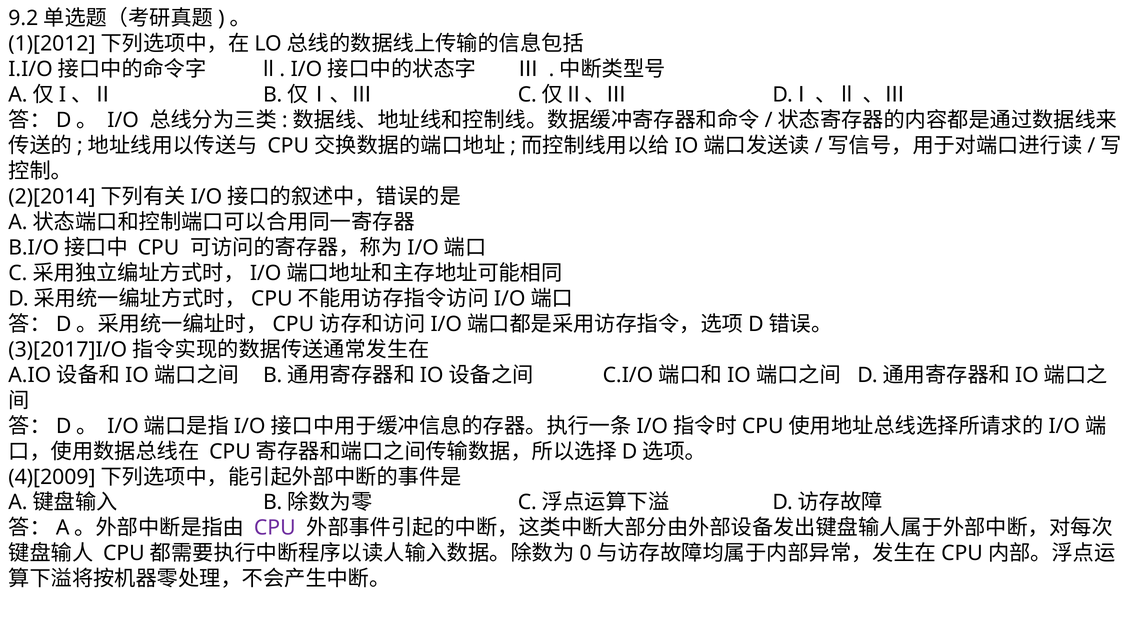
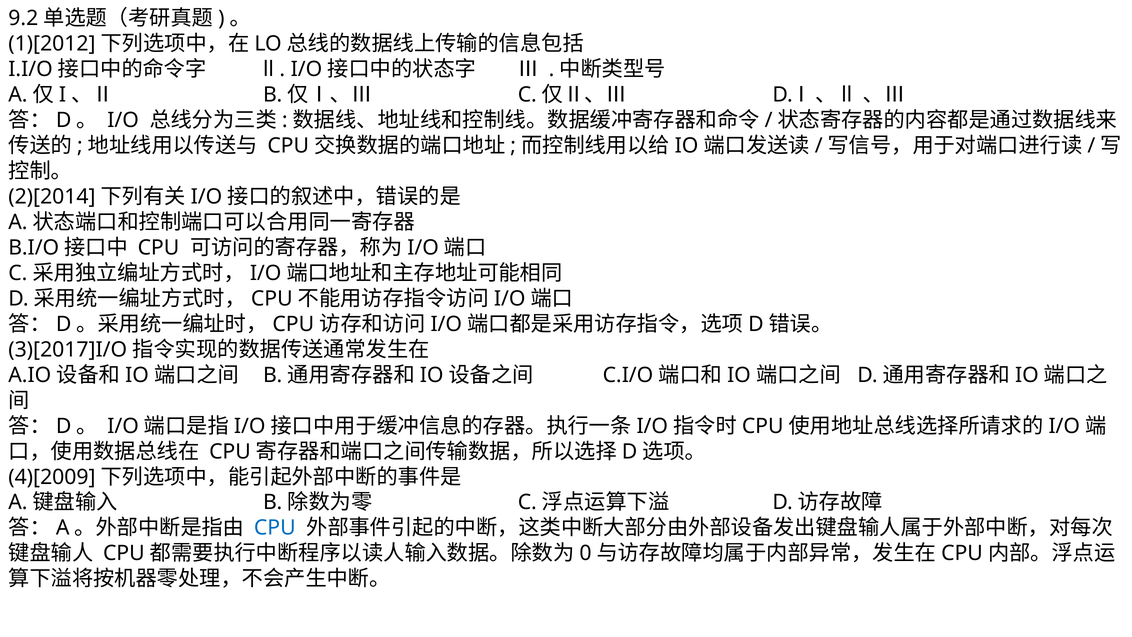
CPU colour: purple -> blue (275, 528)
